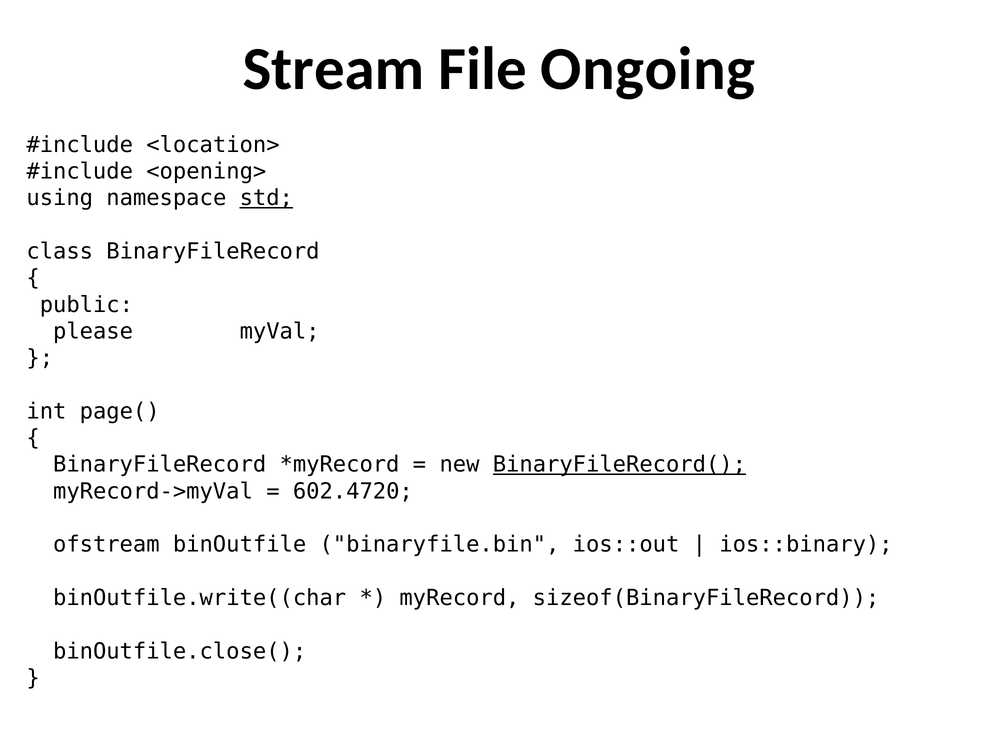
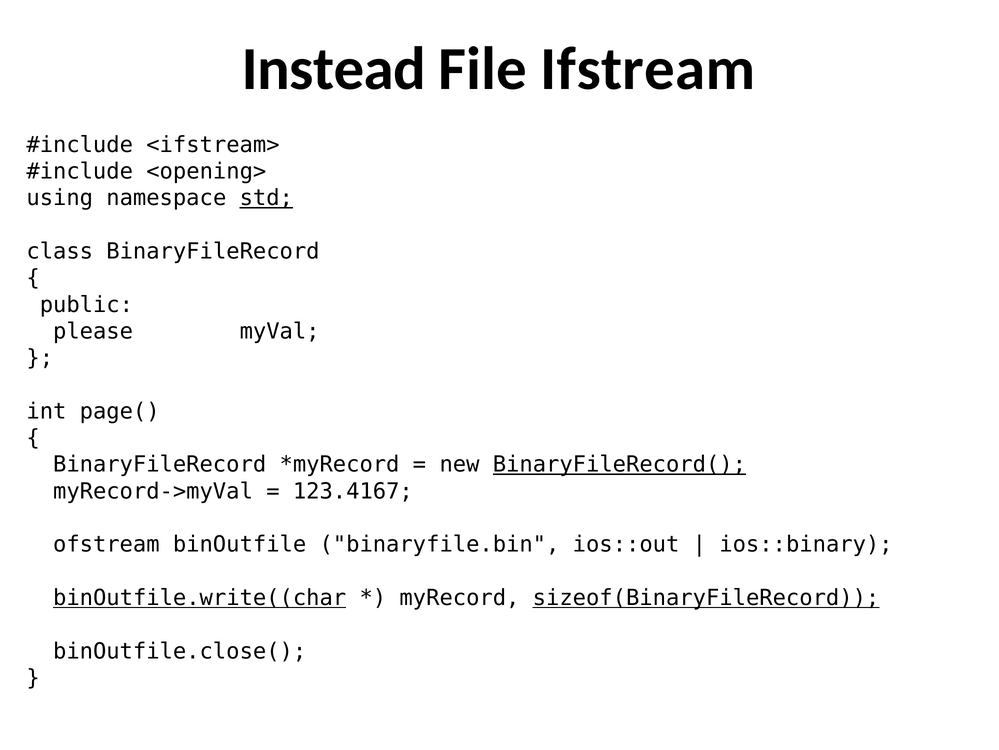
Stream: Stream -> Instead (334, 69)
Ongoing: Ongoing -> Ifstream (648, 69)
<location>: <location> -> <ifstream> (213, 145)
602.4720: 602.4720 -> 123.4167 (353, 491)
binOutfile.write((char underline: none -> present (200, 597)
sizeof(BinaryFileRecord underline: none -> present (706, 597)
